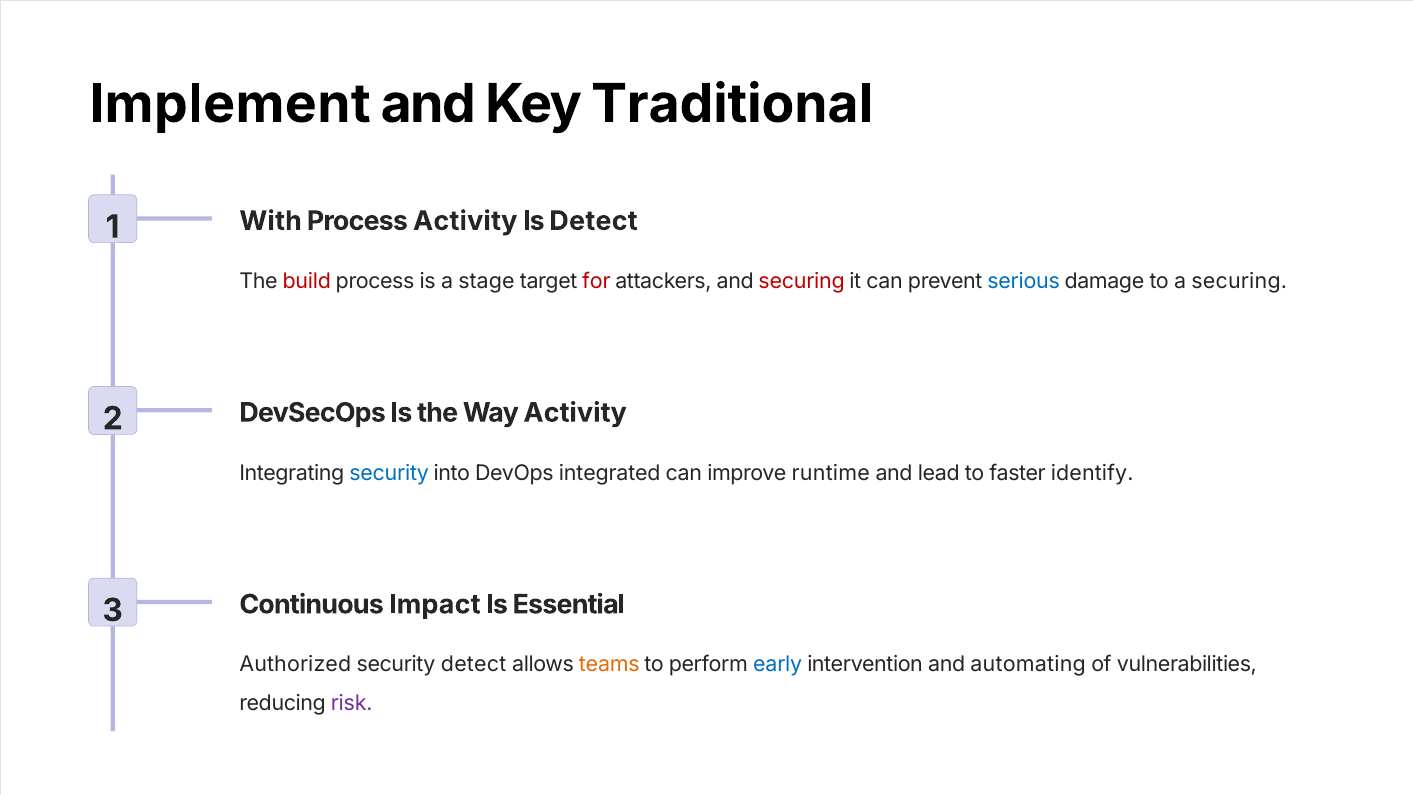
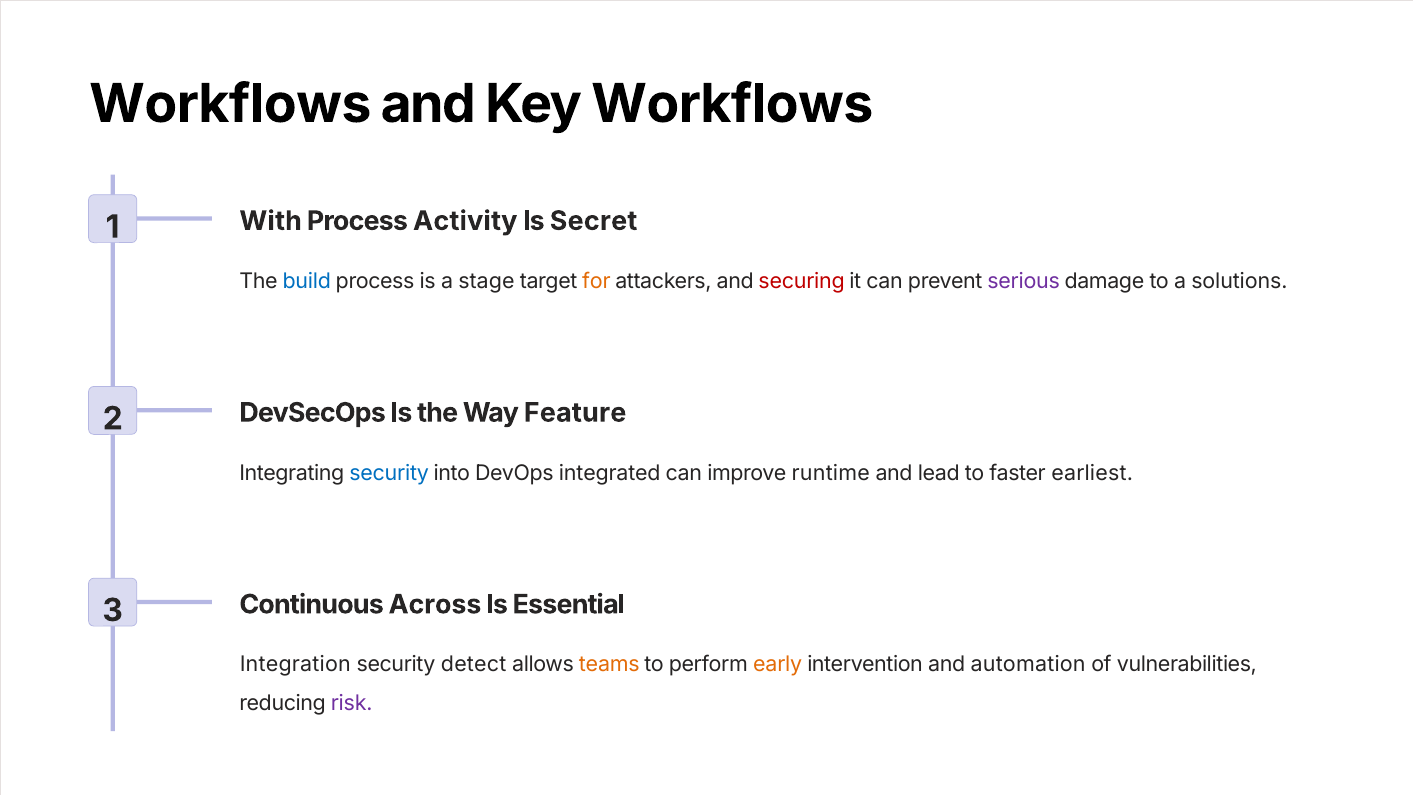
Implement: Implement -> Workflows (230, 104)
Key Traditional: Traditional -> Workflows (732, 104)
Is Detect: Detect -> Secret (593, 221)
build colour: red -> blue (307, 281)
for colour: red -> orange (596, 281)
serious colour: blue -> purple (1024, 281)
a securing: securing -> solutions (1239, 281)
Way Activity: Activity -> Feature (575, 413)
identify: identify -> earliest (1092, 473)
Impact: Impact -> Across (435, 604)
Authorized: Authorized -> Integration (295, 665)
early colour: blue -> orange (778, 665)
automating: automating -> automation (1028, 665)
